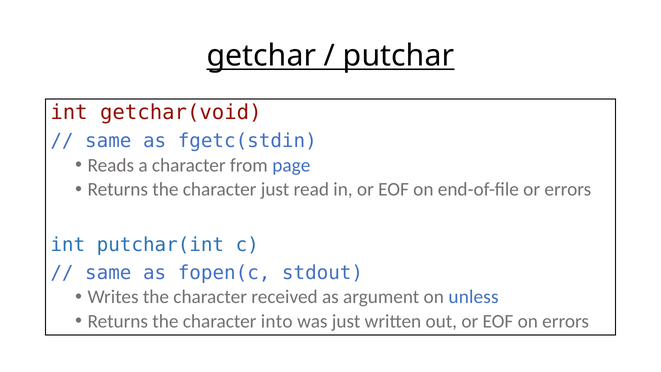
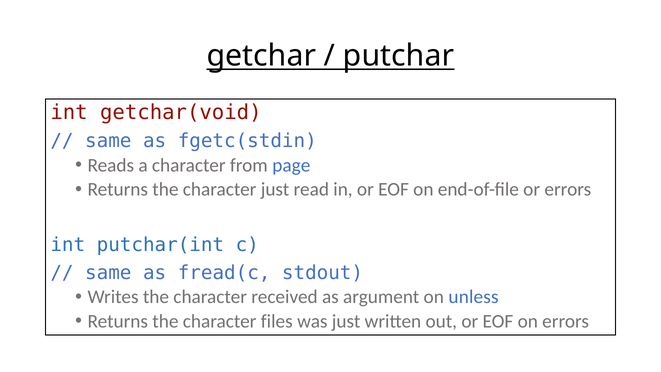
fopen(c: fopen(c -> fread(c (224, 273)
into: into -> files (277, 321)
